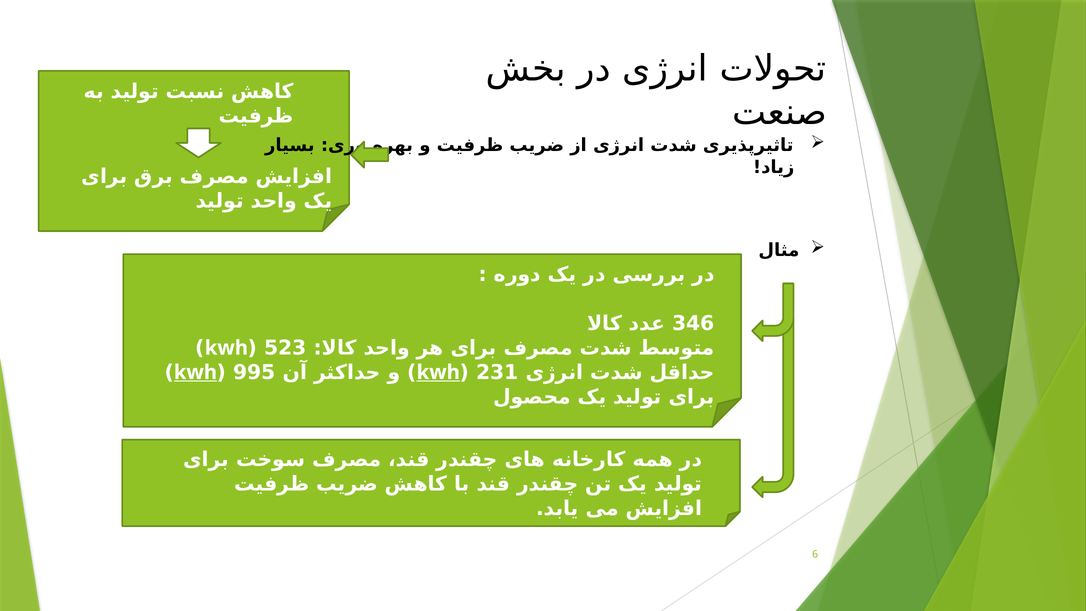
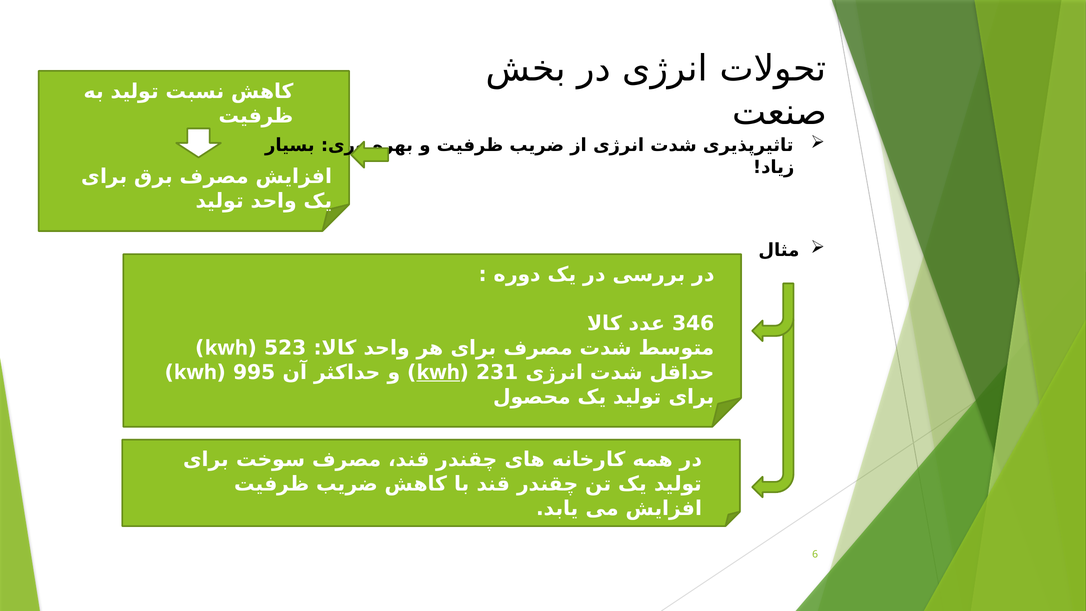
kwh underline: present -> none (195, 372)
